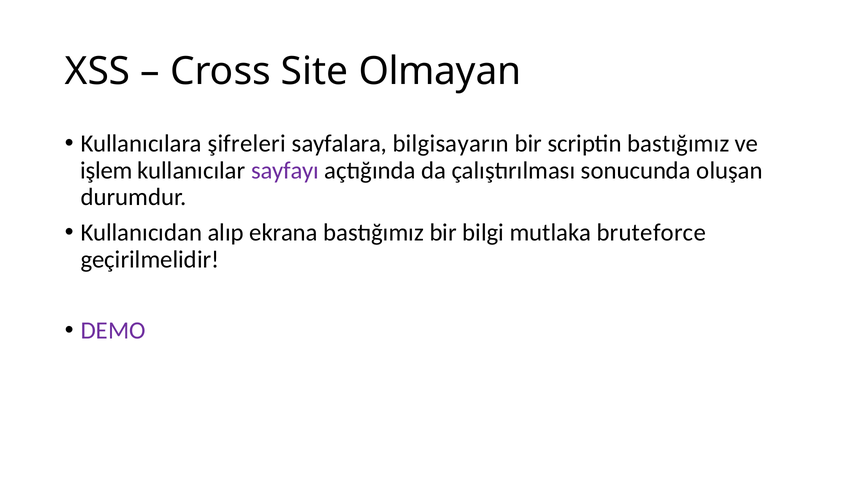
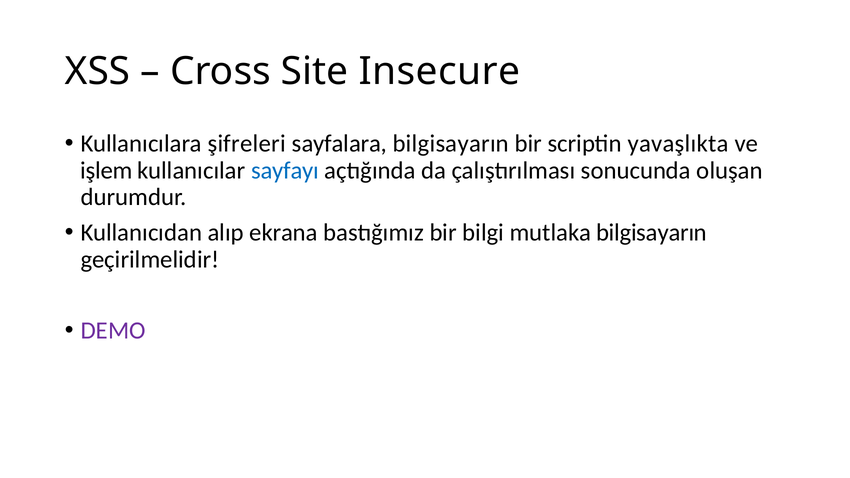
Olmayan: Olmayan -> Insecure (439, 71)
scriptin bastığımız: bastığımız -> yavaşlıkta (678, 144)
sayfayı colour: purple -> blue (285, 170)
mutlaka bruteforce: bruteforce -> bilgisayarın (652, 233)
